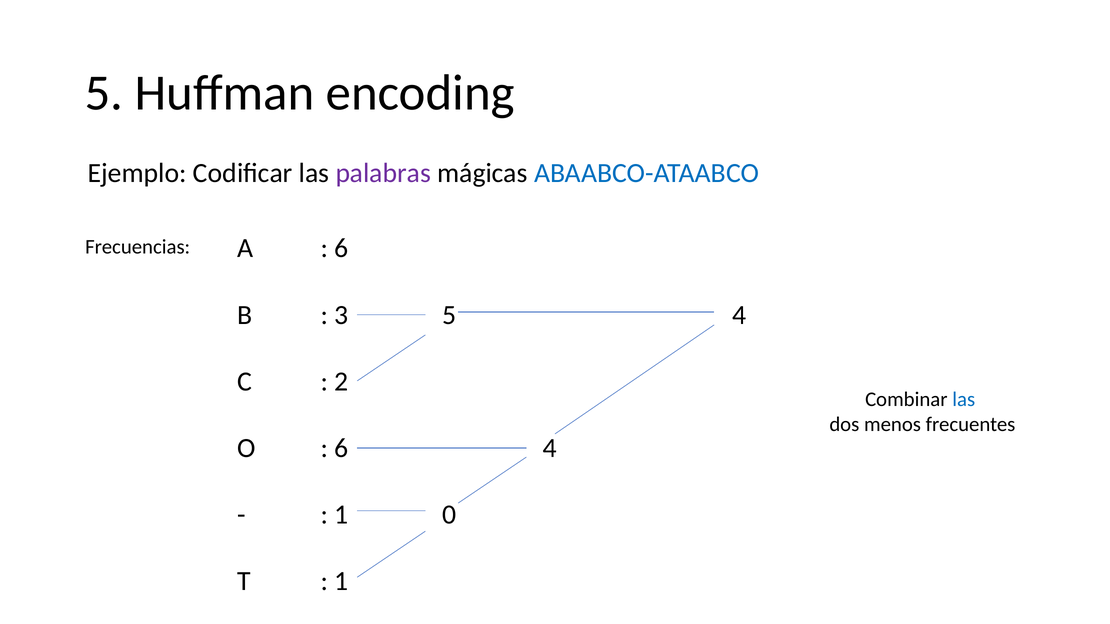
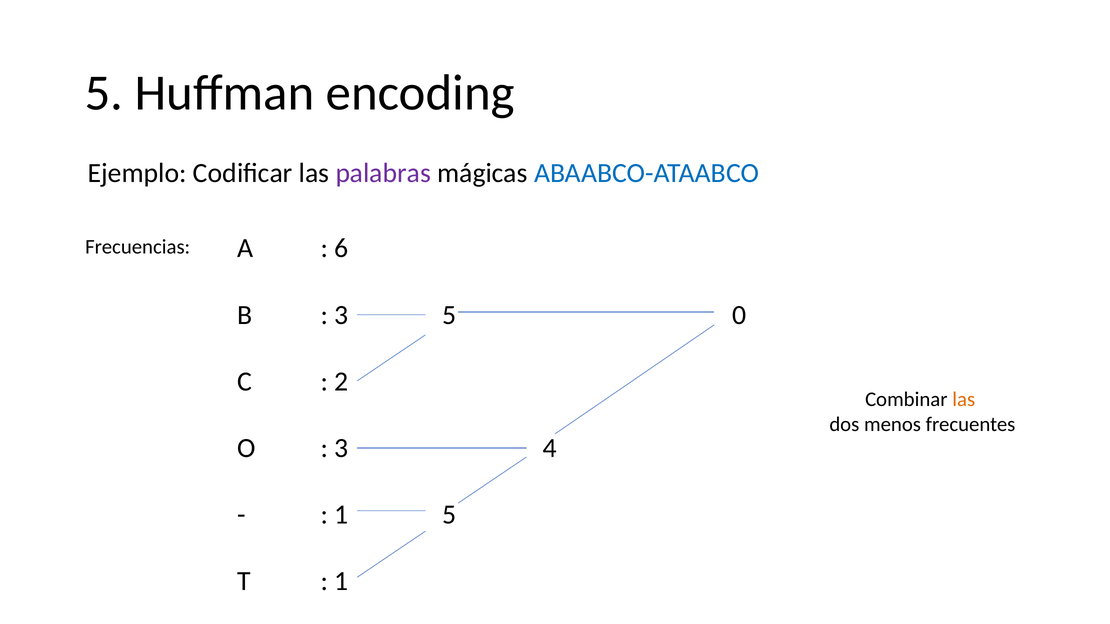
5 4: 4 -> 0 (739, 315)
las colour: blue -> orange (964, 400)
6: 6 -> 3 (341, 448)
1 0: 0 -> 5 (450, 515)
